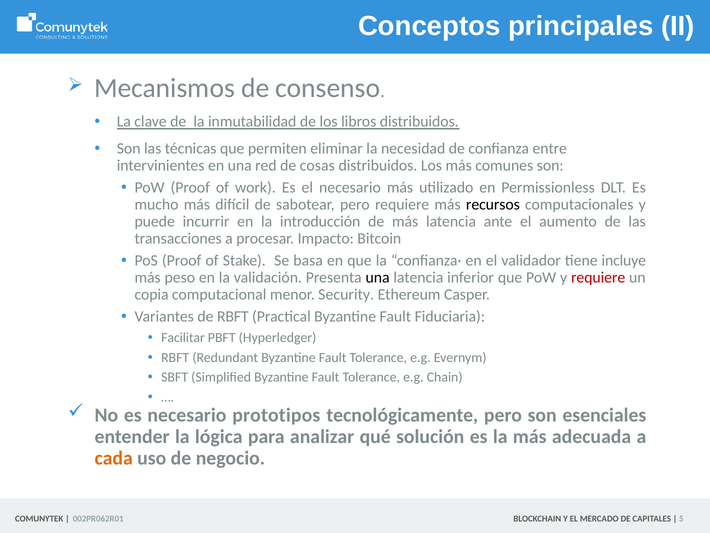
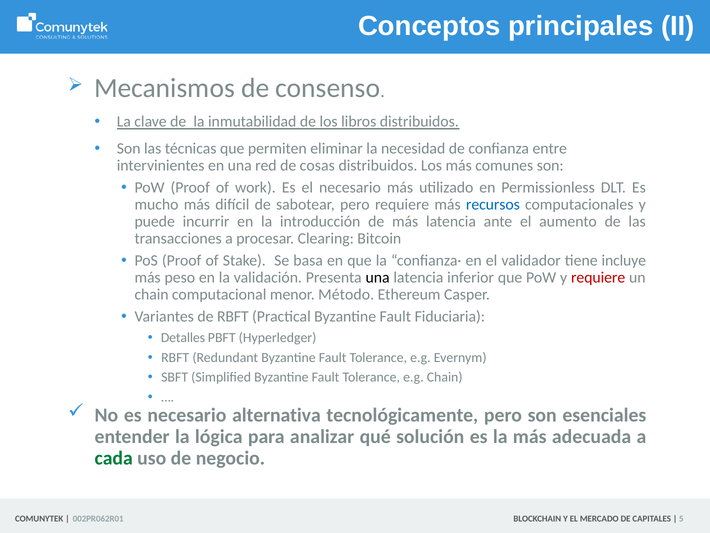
recursos colour: black -> blue (493, 204)
Impacto: Impacto -> Clearing (326, 238)
copia: copia -> chain (152, 294)
Security: Security -> Método (346, 294)
Facilitar: Facilitar -> Detalles (183, 337)
prototipos: prototipos -> alternativa (276, 415)
cada colour: orange -> green (114, 458)
